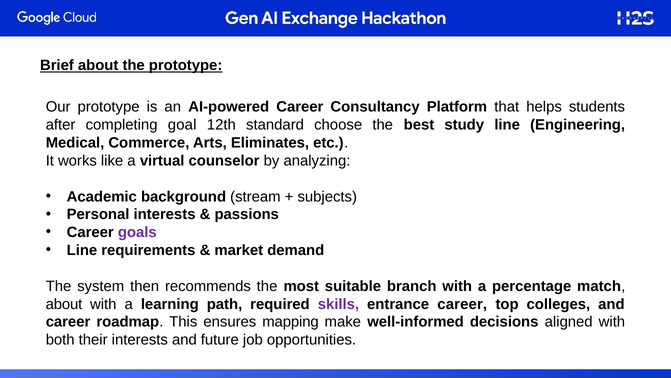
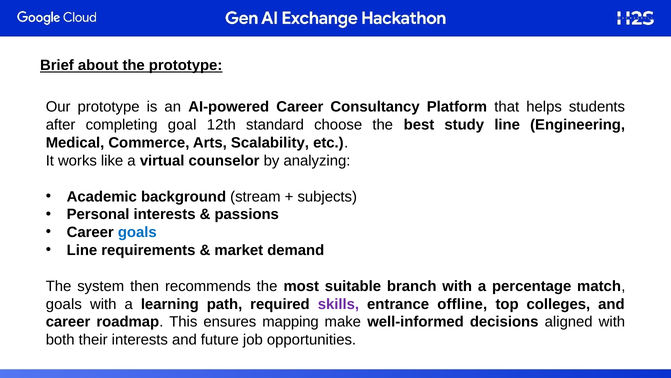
Eliminates: Eliminates -> Scalability (270, 143)
goals colour: purple -> blue (137, 232)
about: about -> goals (64, 304)
entrance career: career -> offline (462, 304)
